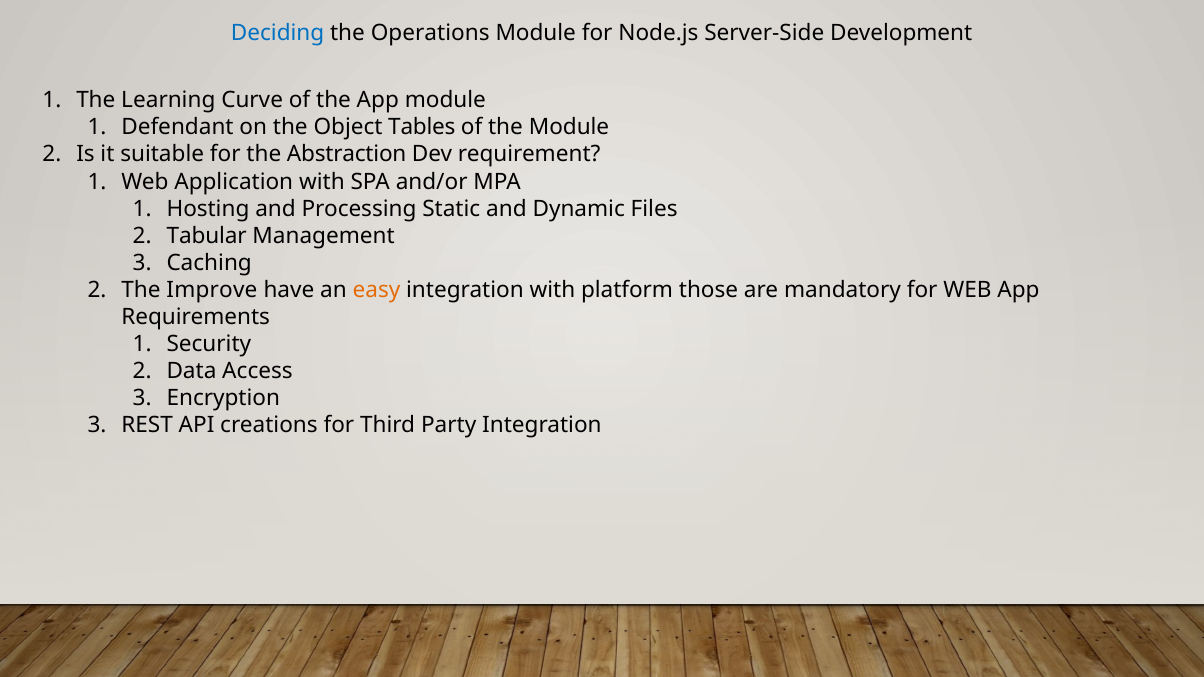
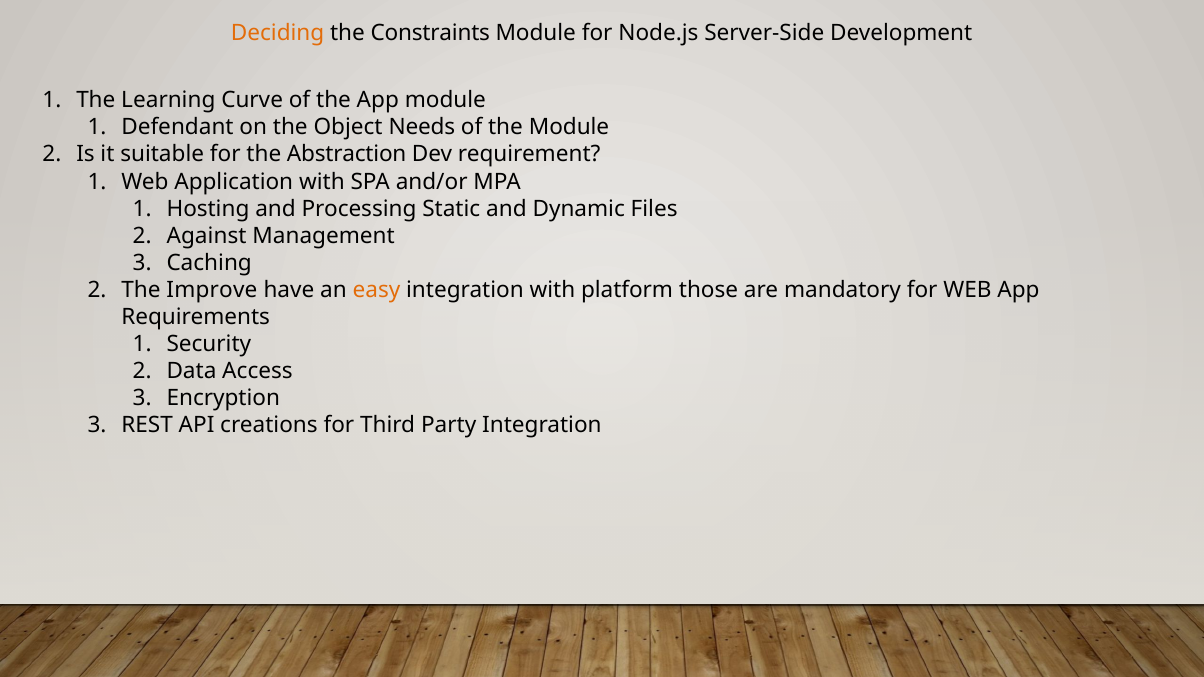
Deciding colour: blue -> orange (278, 33)
Operations: Operations -> Constraints (430, 33)
Tables: Tables -> Needs (422, 127)
Tabular: Tabular -> Against (207, 236)
